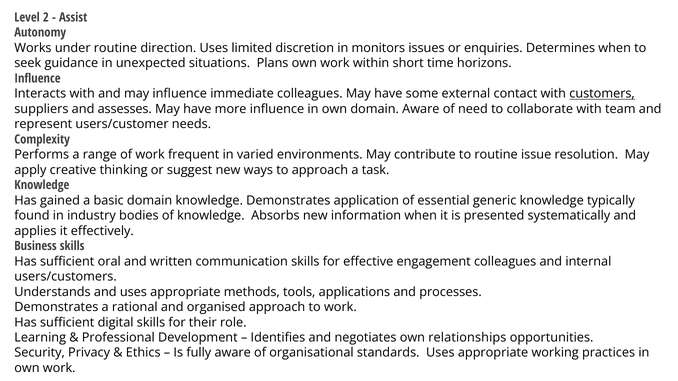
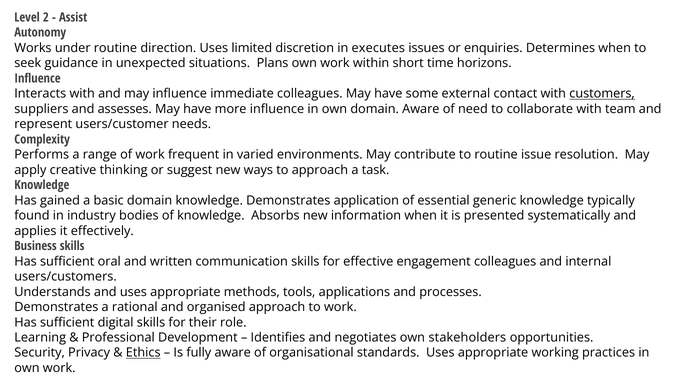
monitors: monitors -> executes (378, 48)
relationships: relationships -> stakeholders (467, 338)
Ethics underline: none -> present (143, 353)
